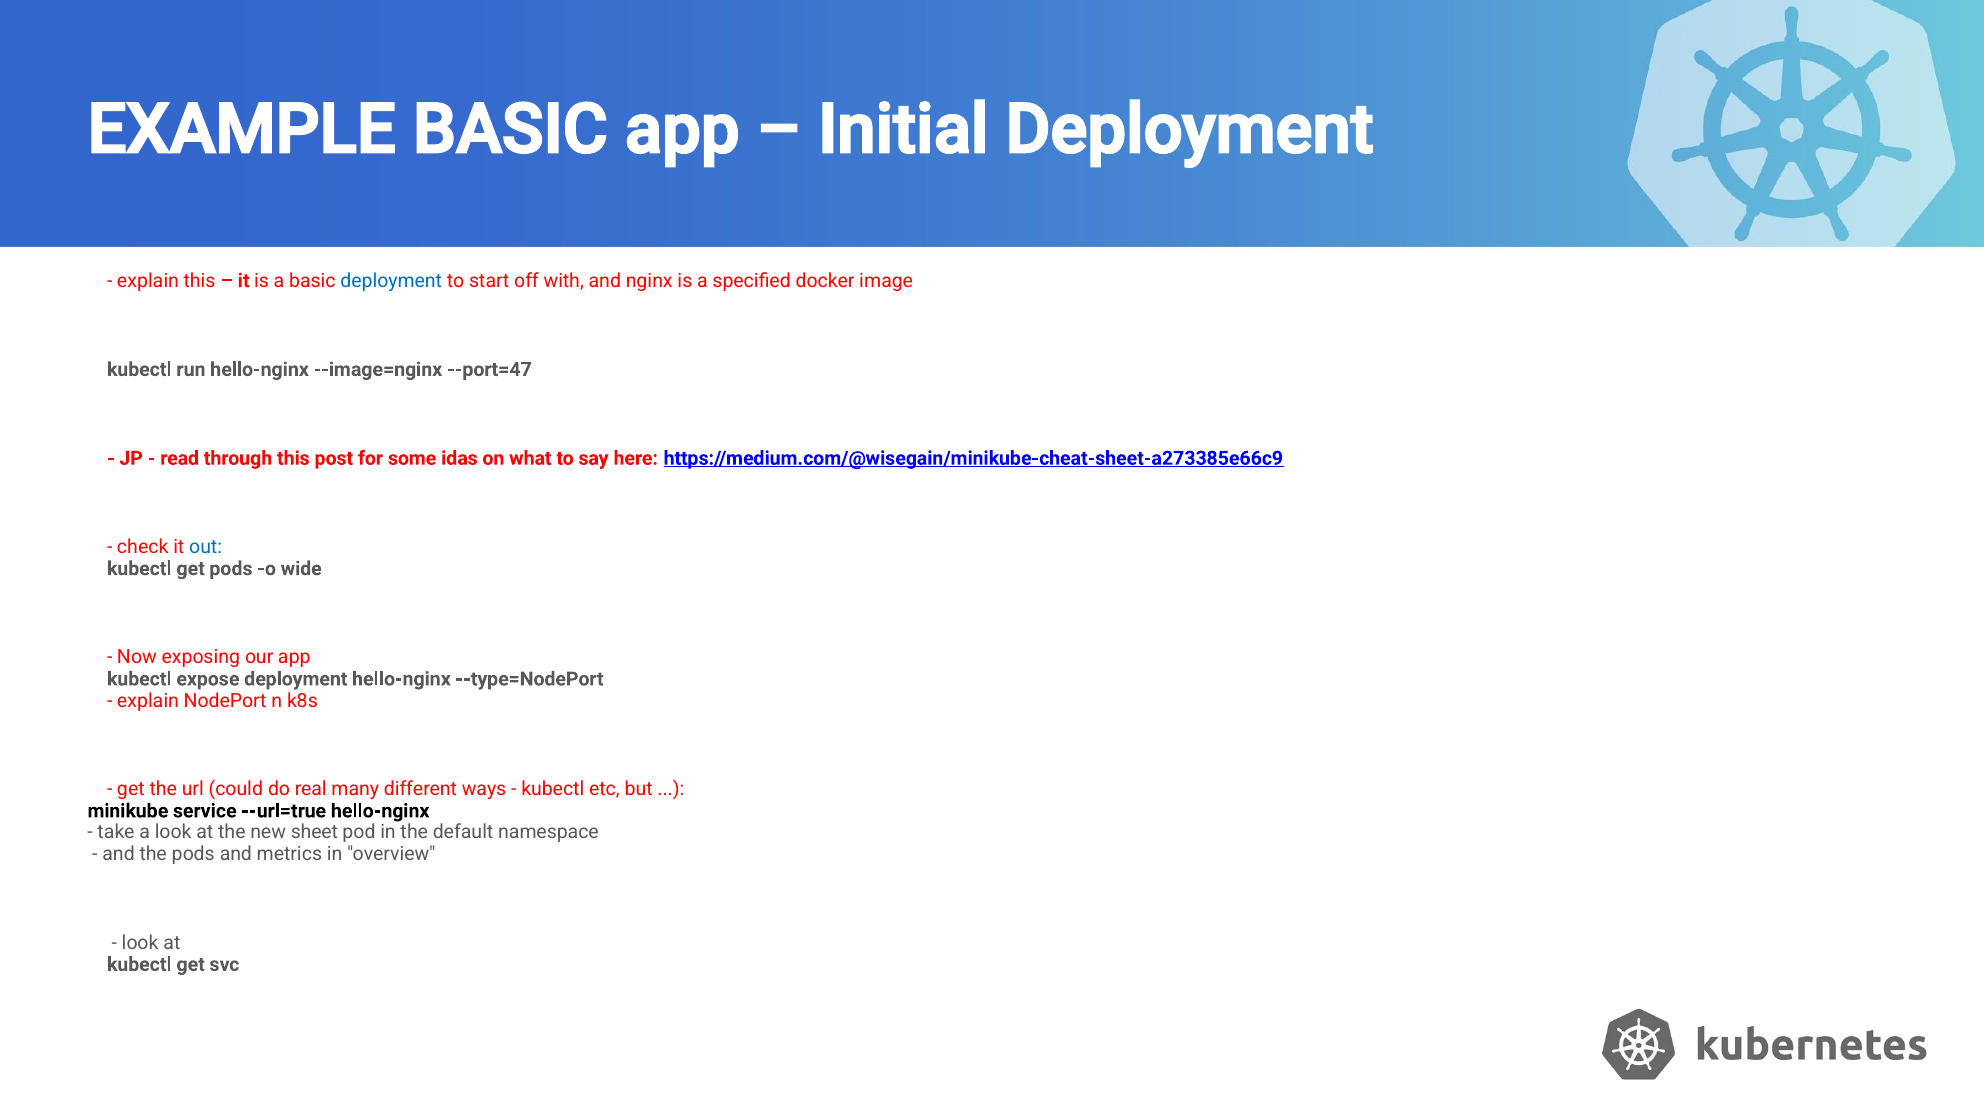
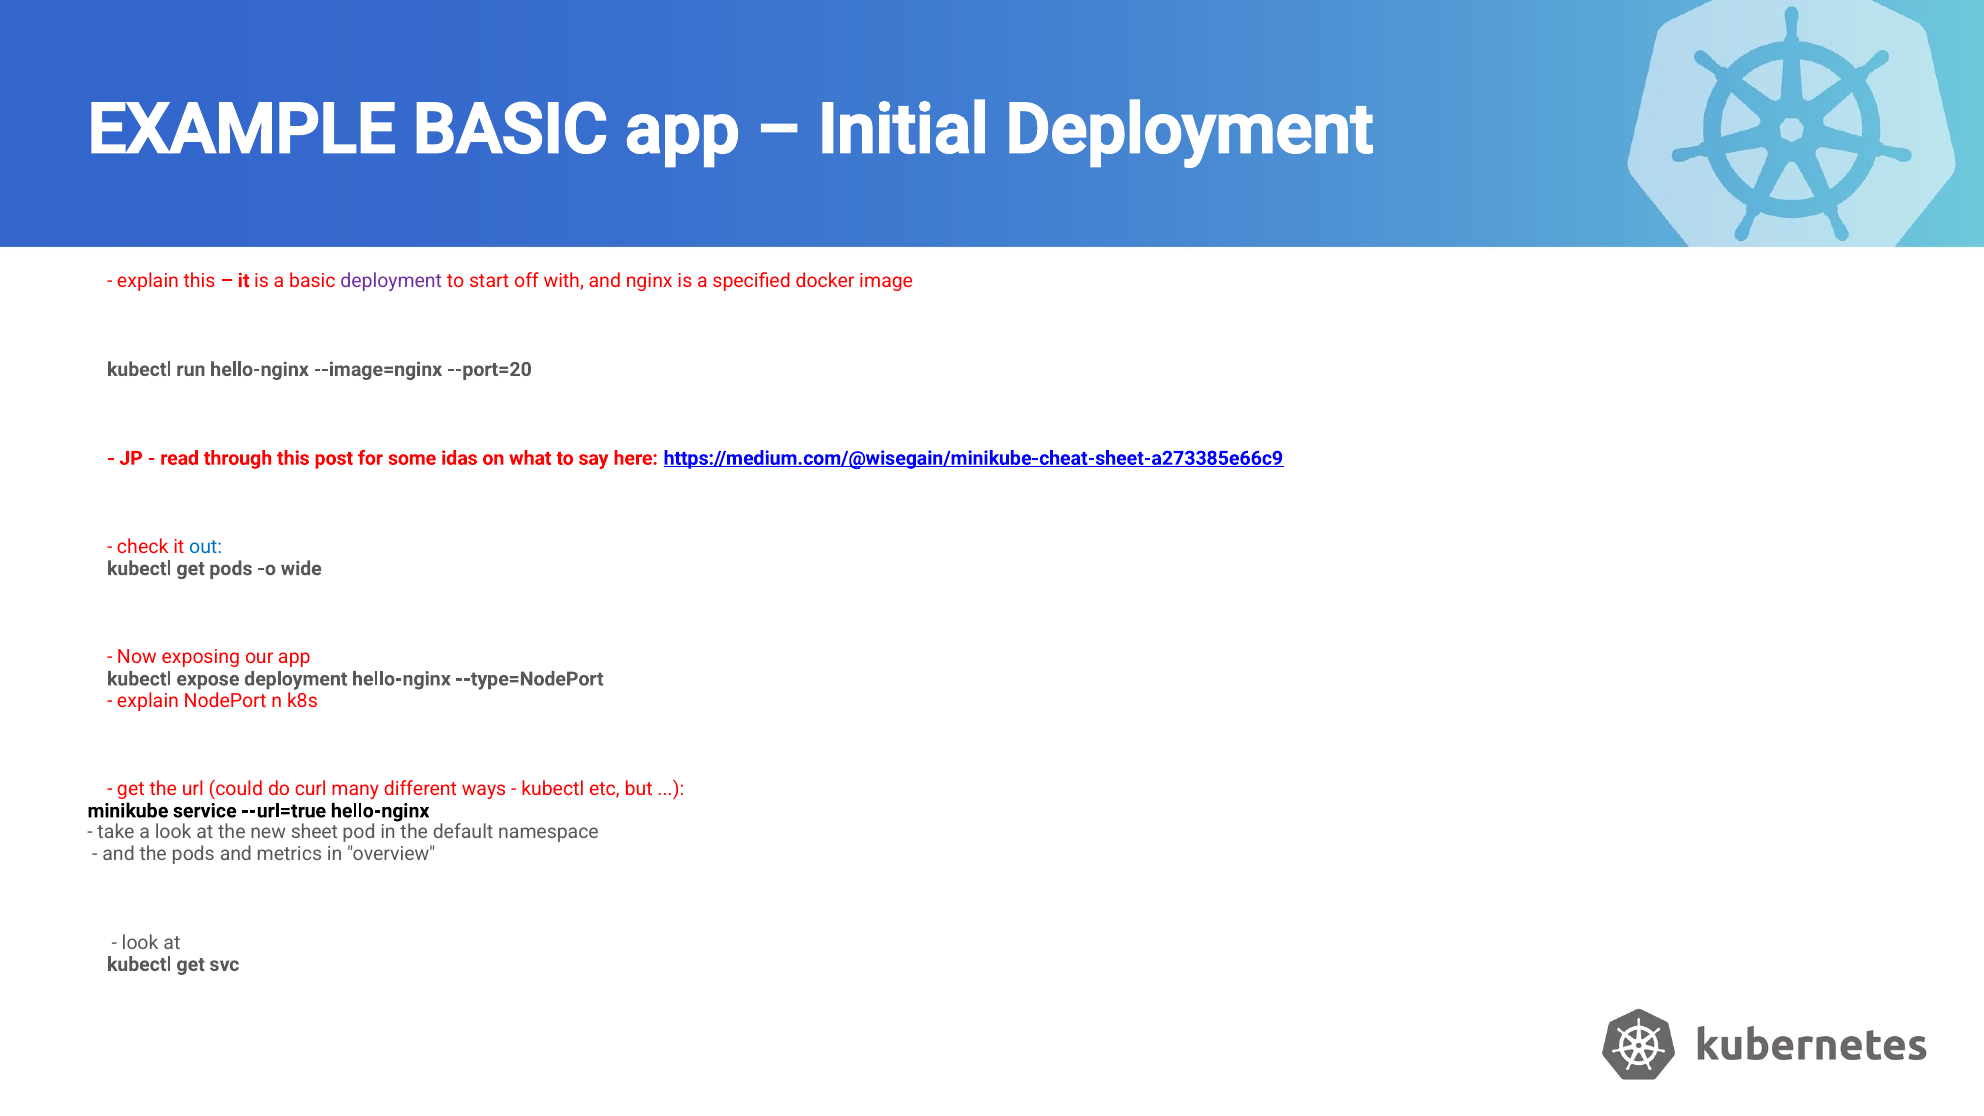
deployment colour: blue -> purple (391, 281)
--port=47: --port=47 -> --port=20 (489, 369)
real: real -> curl (311, 789)
